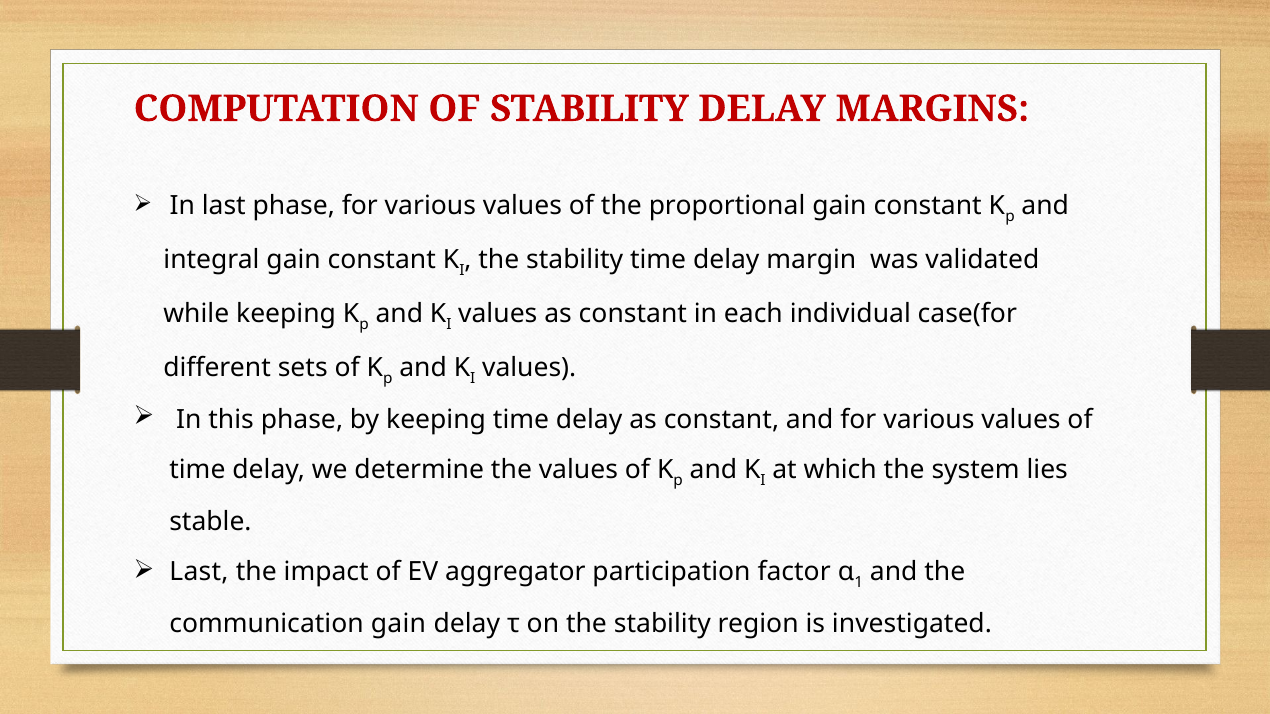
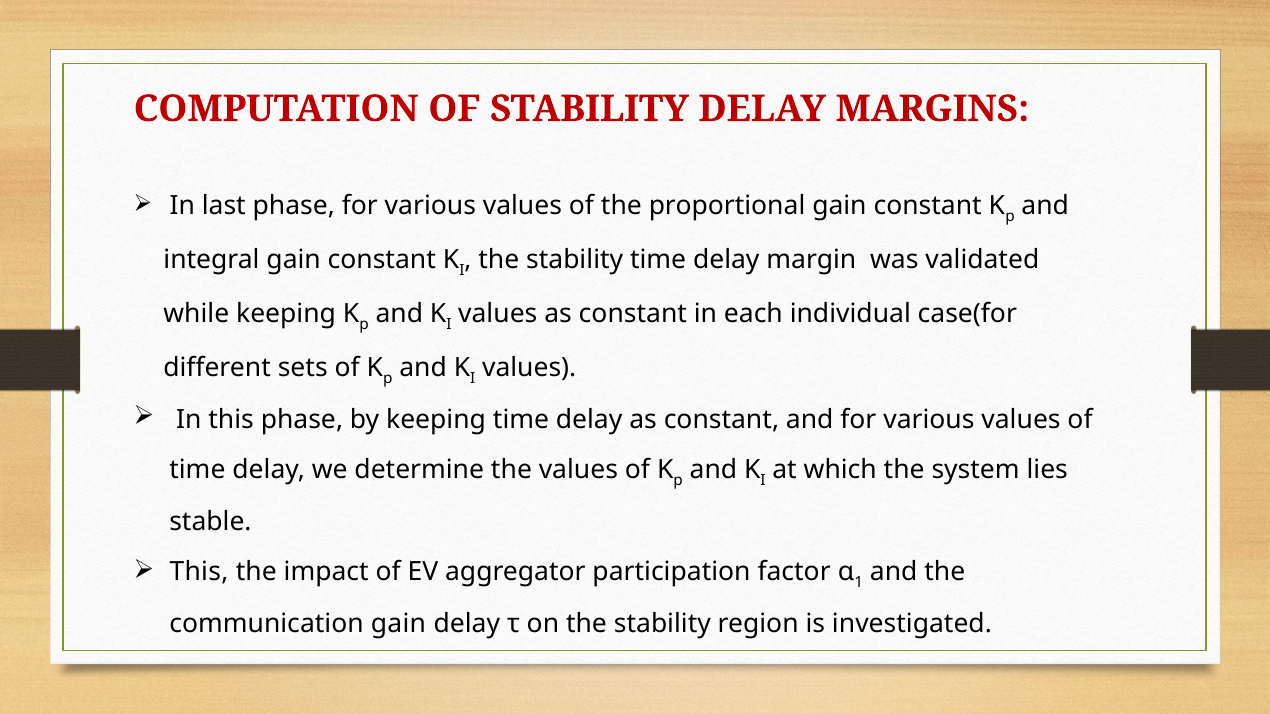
Last: Last -> This (199, 572)
